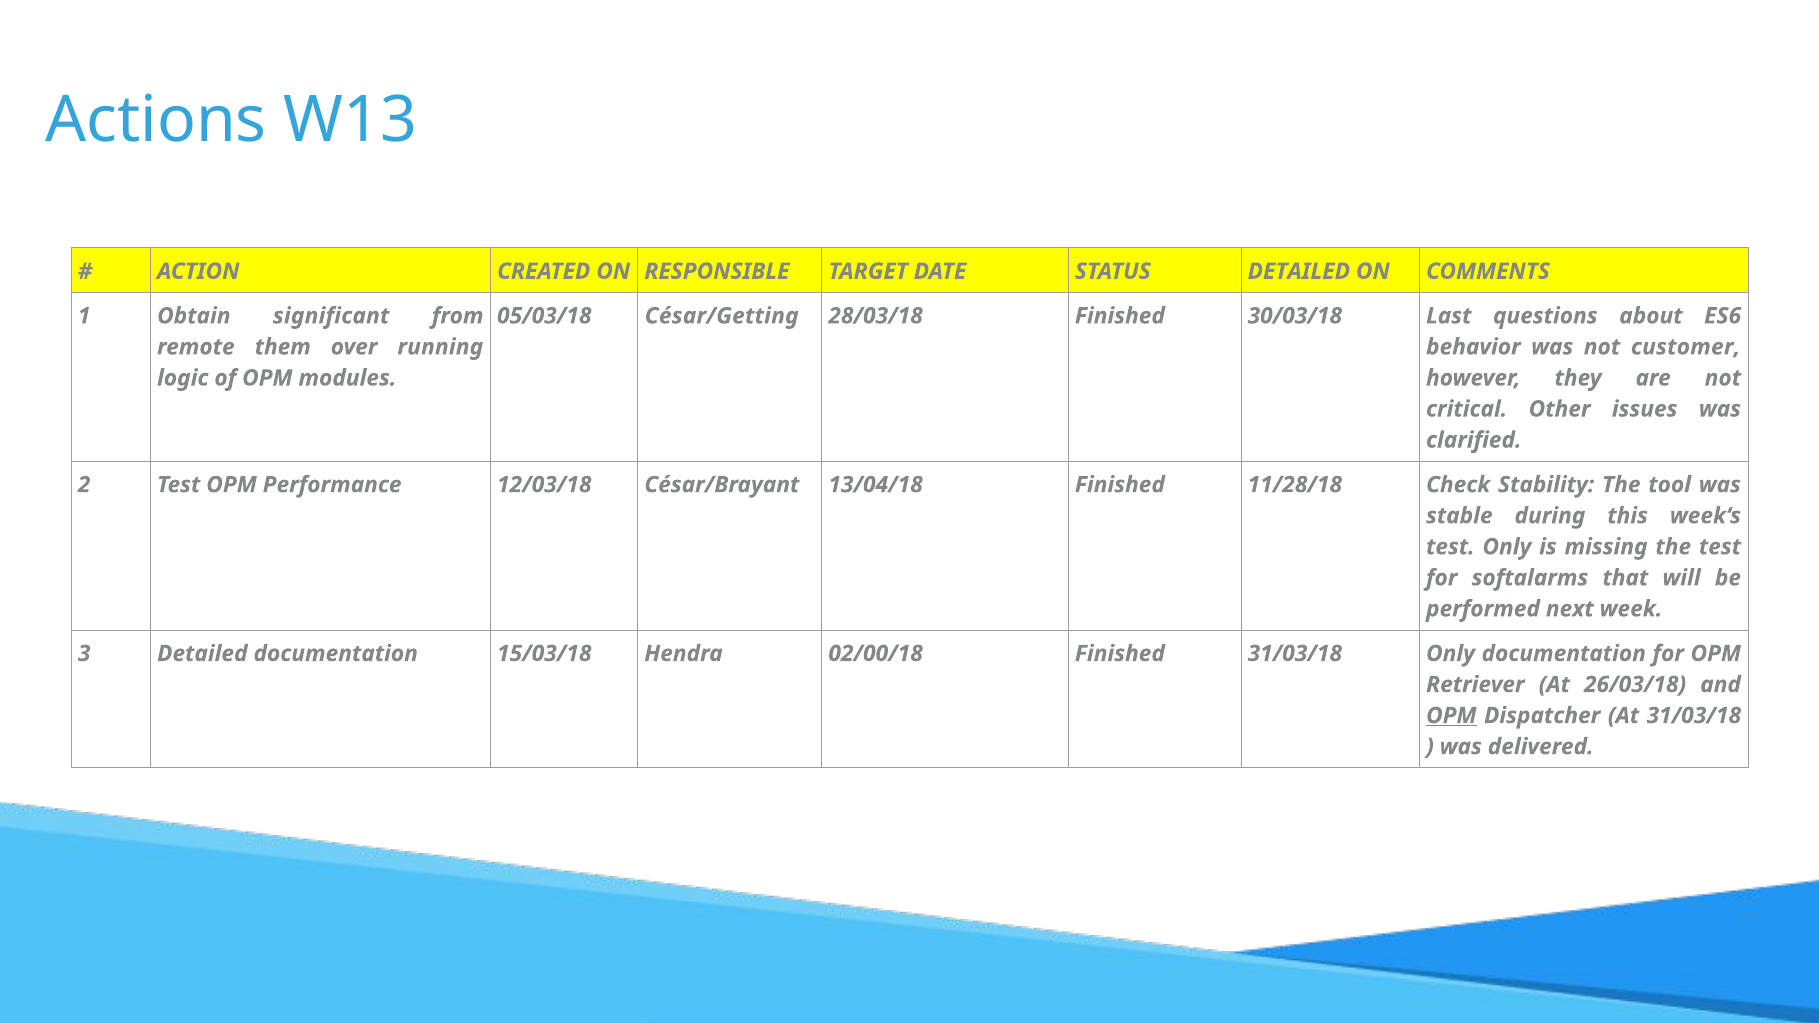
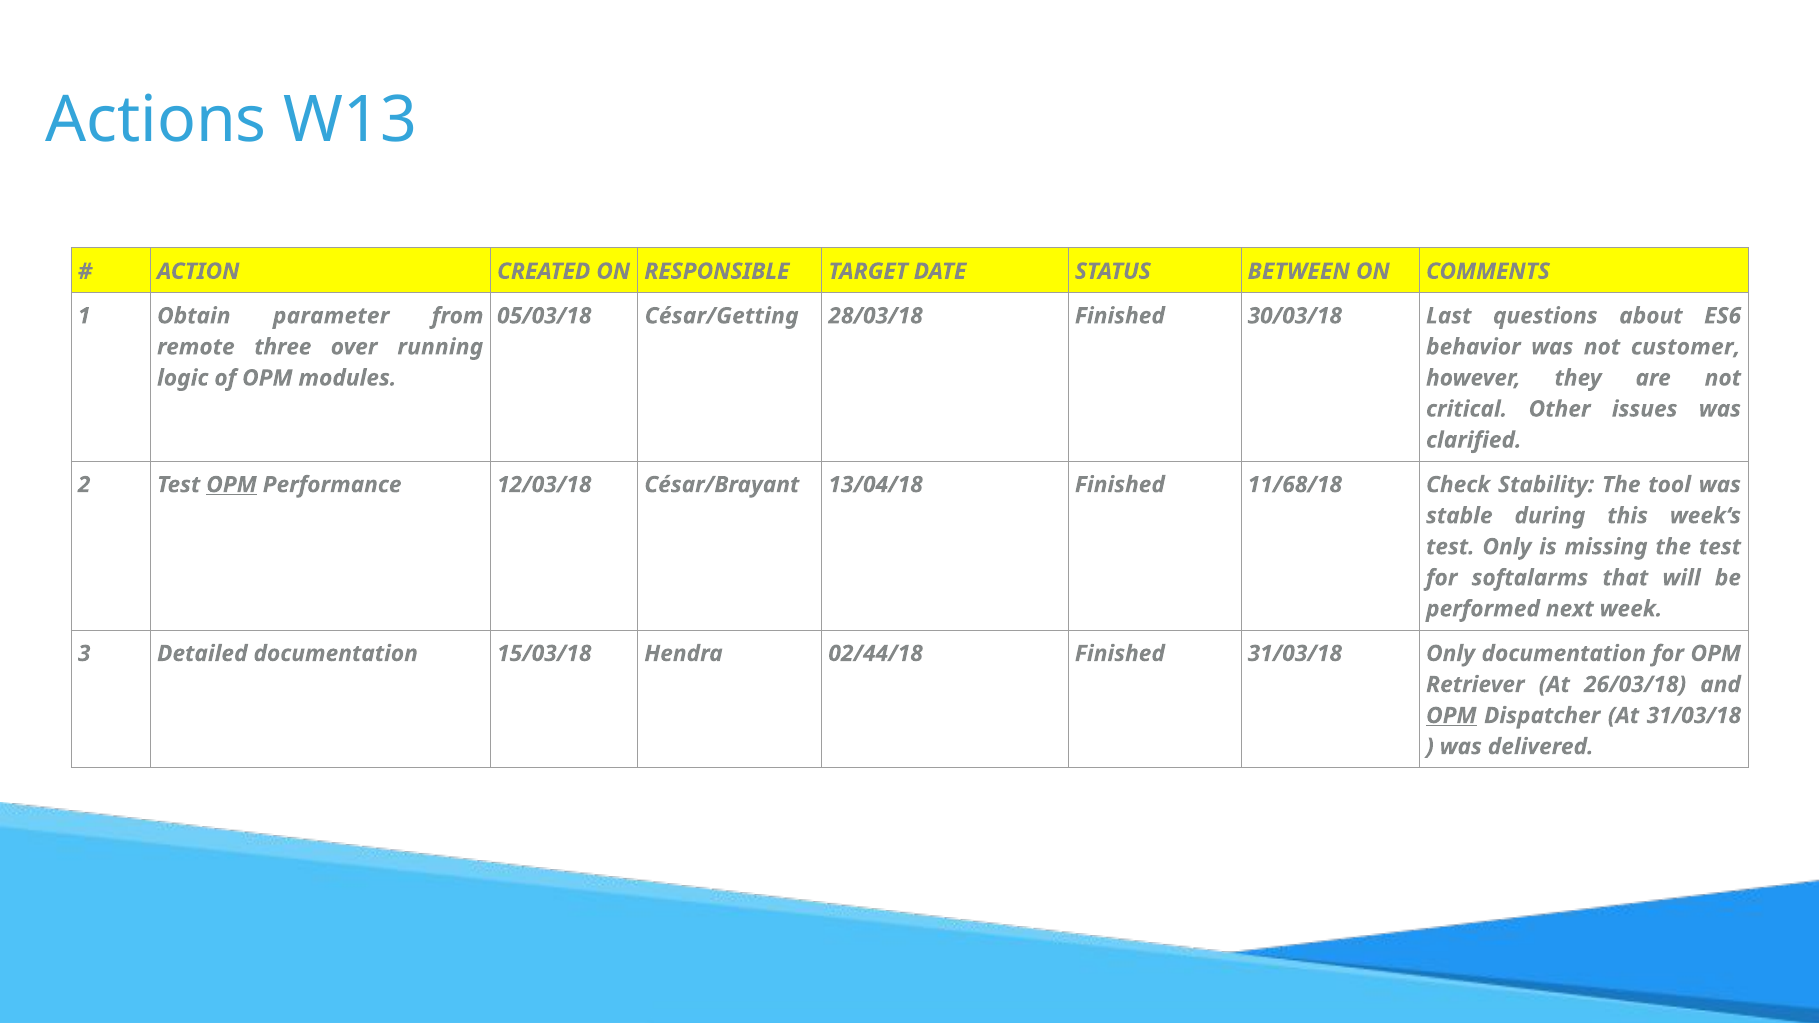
STATUS DETAILED: DETAILED -> BETWEEN (1299, 271)
significant: significant -> parameter (331, 316)
them: them -> three (283, 347)
OPM underline: none -> present (231, 485)
11/28/18: 11/28/18 -> 11/68/18 (1295, 485)
02/00/18: 02/00/18 -> 02/44/18 (876, 654)
